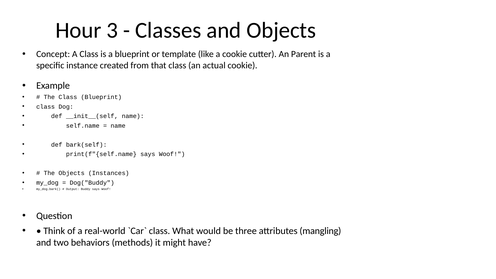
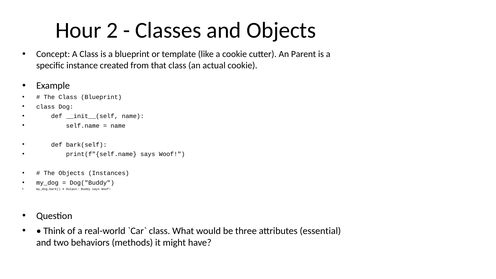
3: 3 -> 2 (112, 30)
mangling: mangling -> essential (320, 231)
